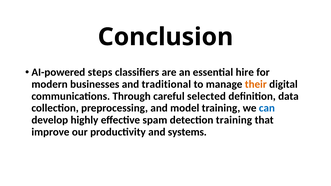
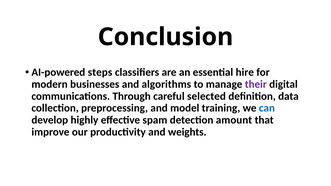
traditional: traditional -> algorithms (166, 84)
their colour: orange -> purple (256, 84)
detection training: training -> amount (234, 120)
systems: systems -> weights (187, 132)
